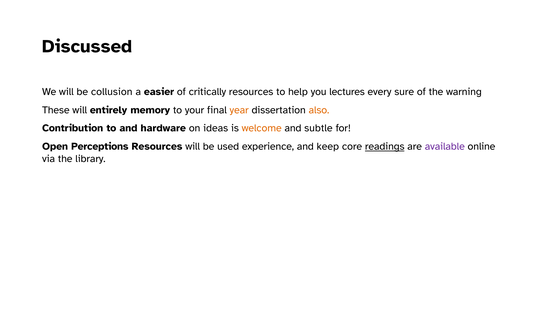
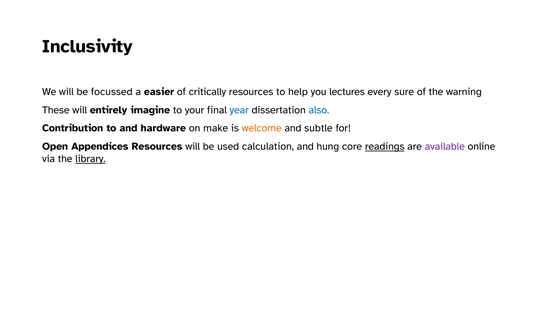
Discussed: Discussed -> Inclusivity (87, 46)
collusion: collusion -> focussed (112, 92)
memory: memory -> imagine (150, 110)
year colour: orange -> blue (239, 110)
also colour: orange -> blue (319, 110)
ideas: ideas -> make (216, 128)
Perceptions: Perceptions -> Appendices (100, 146)
experience: experience -> calculation (268, 146)
keep: keep -> hung (328, 146)
library underline: none -> present (90, 159)
